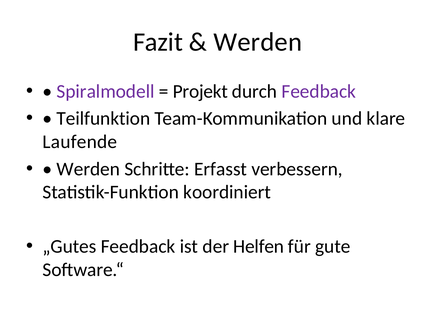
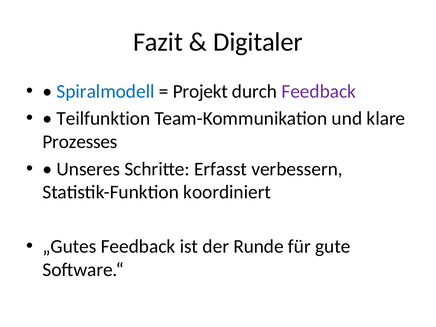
Werden: Werden -> Digitaler (258, 42)
Spiralmodell colour: purple -> blue (106, 91)
Laufende: Laufende -> Prozesses (80, 142)
Werden: Werden -> Unseres (88, 169)
Helfen: Helfen -> Runde (259, 247)
